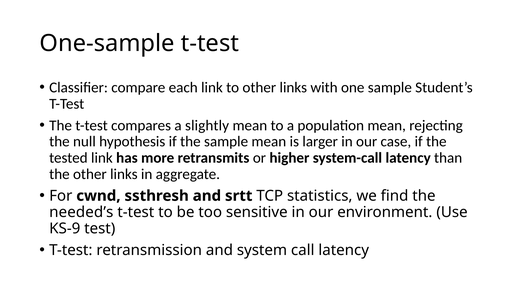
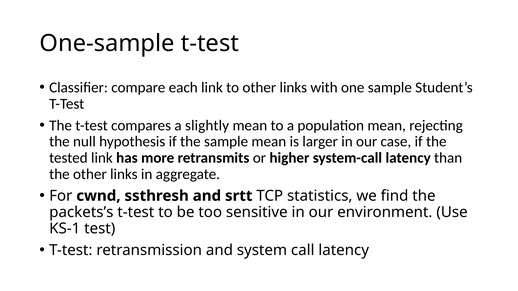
needed’s: needed’s -> packets’s (81, 212)
KS-9: KS-9 -> KS-1 (65, 229)
